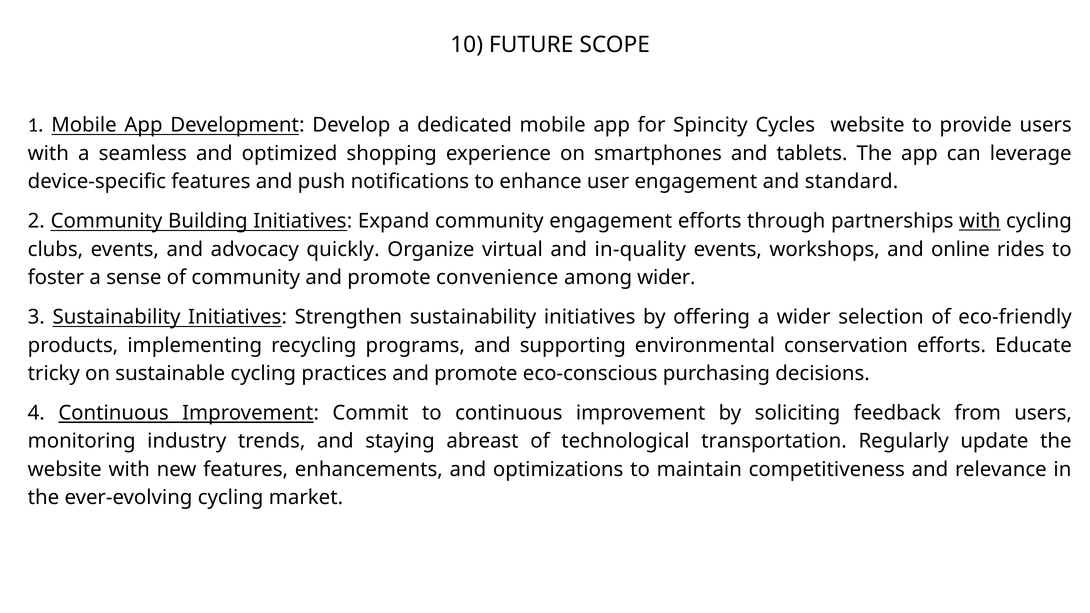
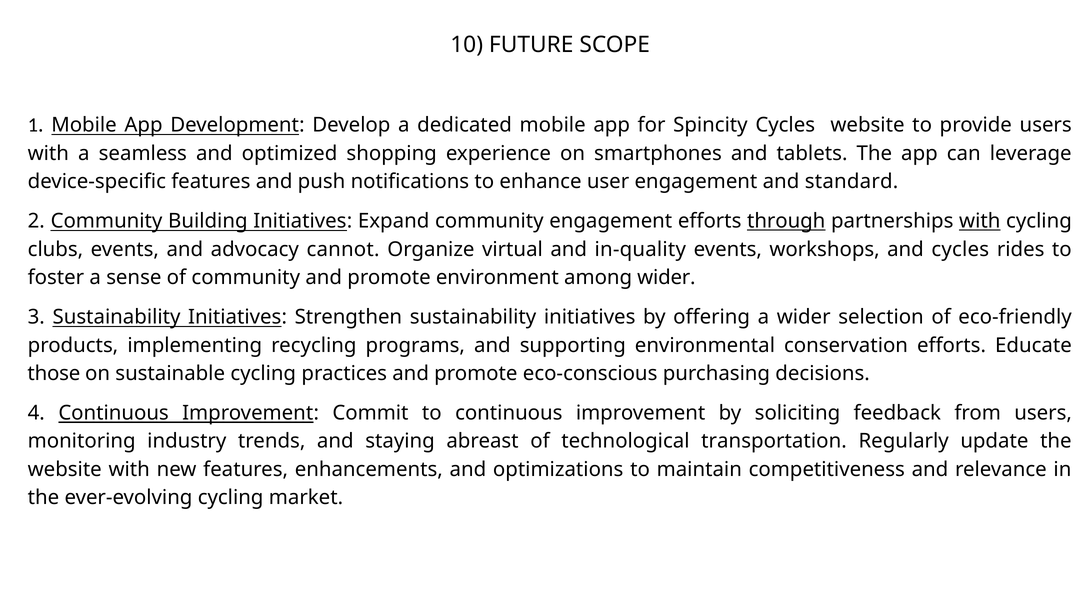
through underline: none -> present (786, 221)
quickly: quickly -> cannot (343, 249)
and online: online -> cycles (960, 249)
convenience: convenience -> environment (497, 278)
tricky: tricky -> those (54, 374)
